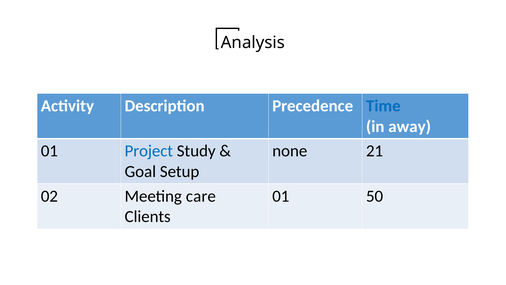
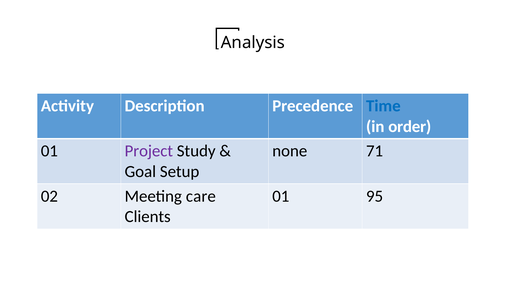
away: away -> order (410, 126)
Project colour: blue -> purple (149, 151)
21: 21 -> 71 (375, 151)
50: 50 -> 95 (375, 196)
